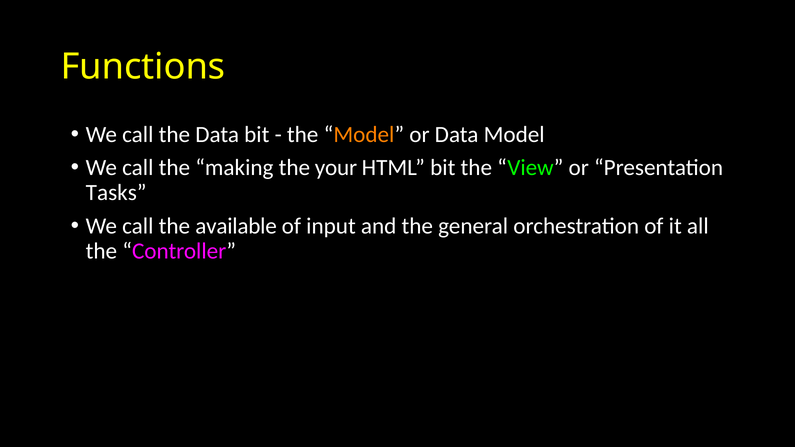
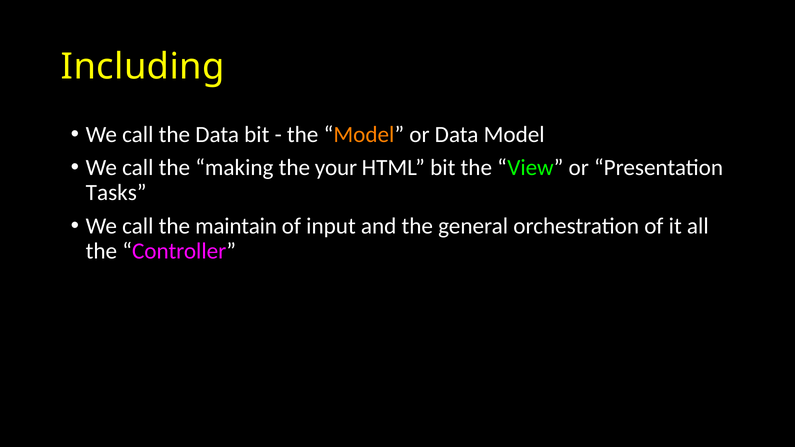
Functions: Functions -> Including (143, 67)
available: available -> maintain (236, 226)
